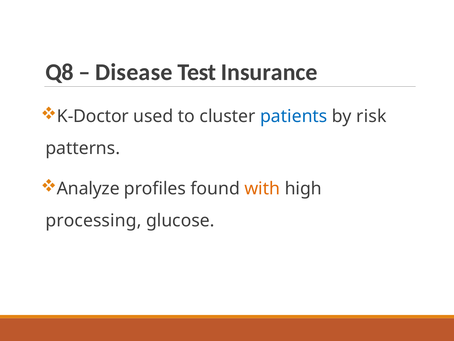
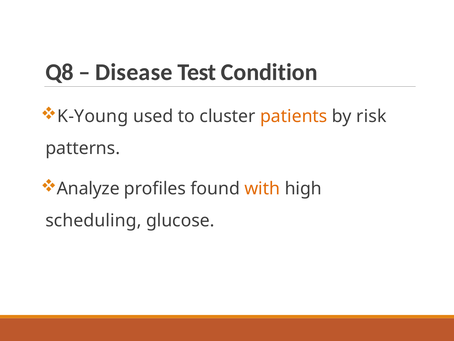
Insurance: Insurance -> Condition (269, 72)
K-Doctor: K-Doctor -> K-Young (93, 116)
patients colour: blue -> orange (294, 116)
processing: processing -> scheduling (93, 220)
